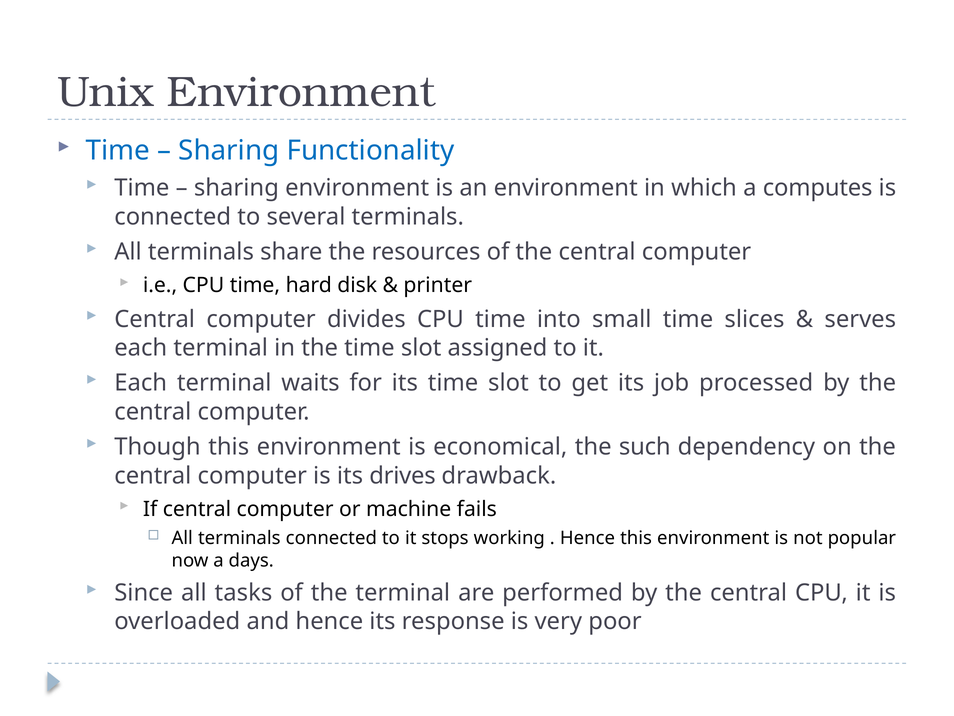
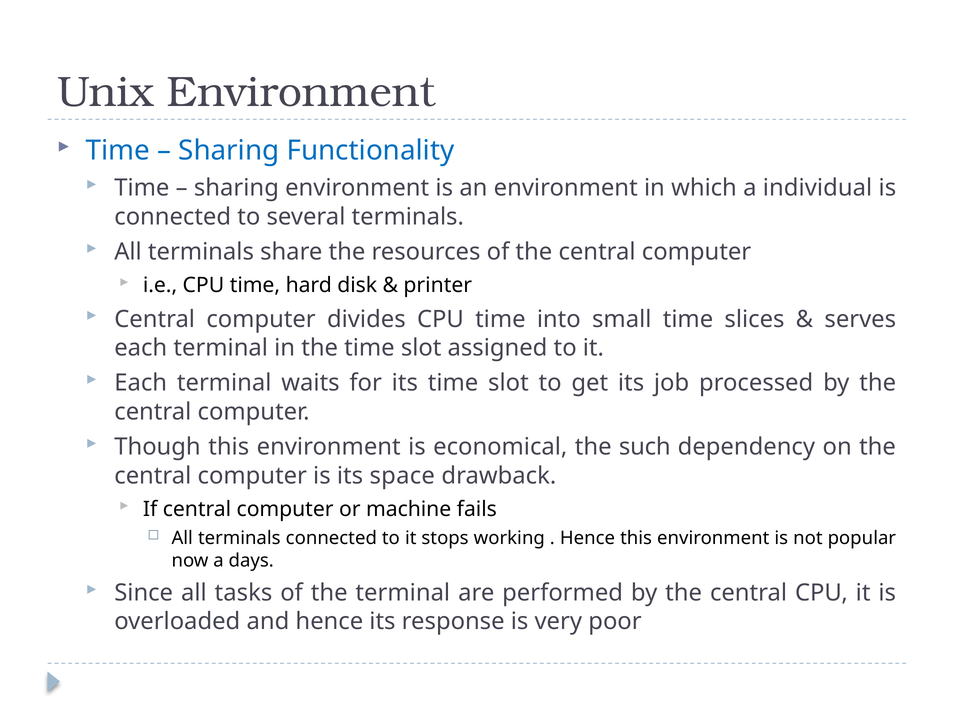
computes: computes -> individual (818, 188)
drives: drives -> space (402, 475)
